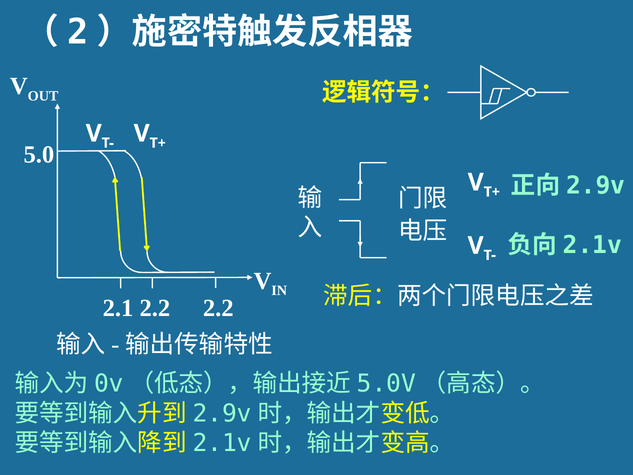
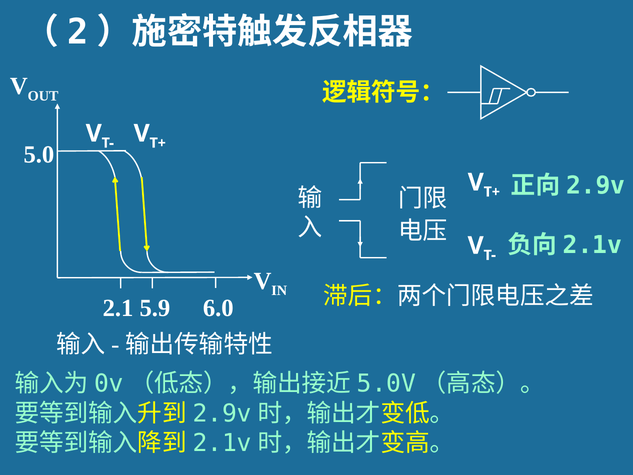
2.1 2.2: 2.2 -> 5.9 (155, 308)
2.2: 2.2 -> 6.0 (218, 308)
